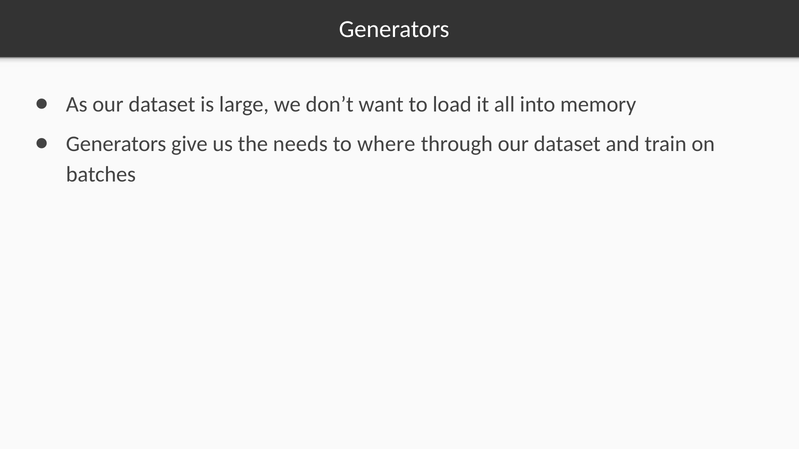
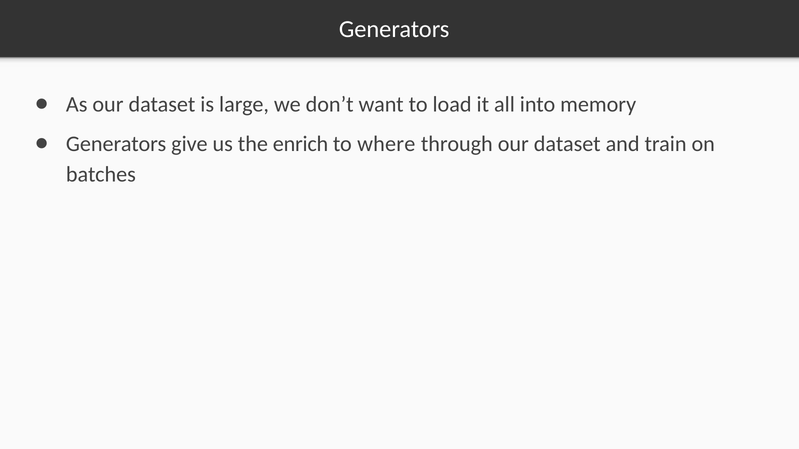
needs: needs -> enrich (301, 144)
